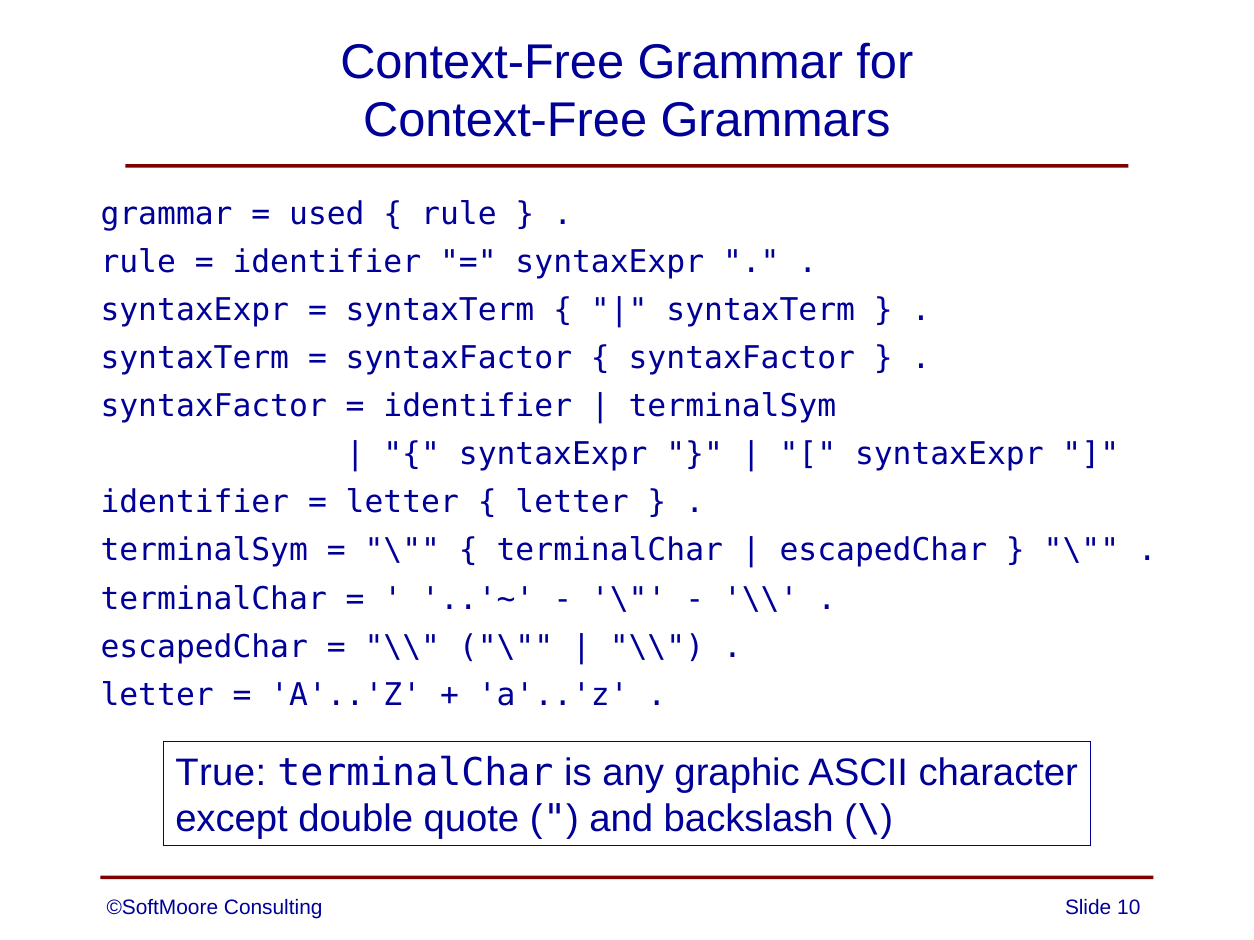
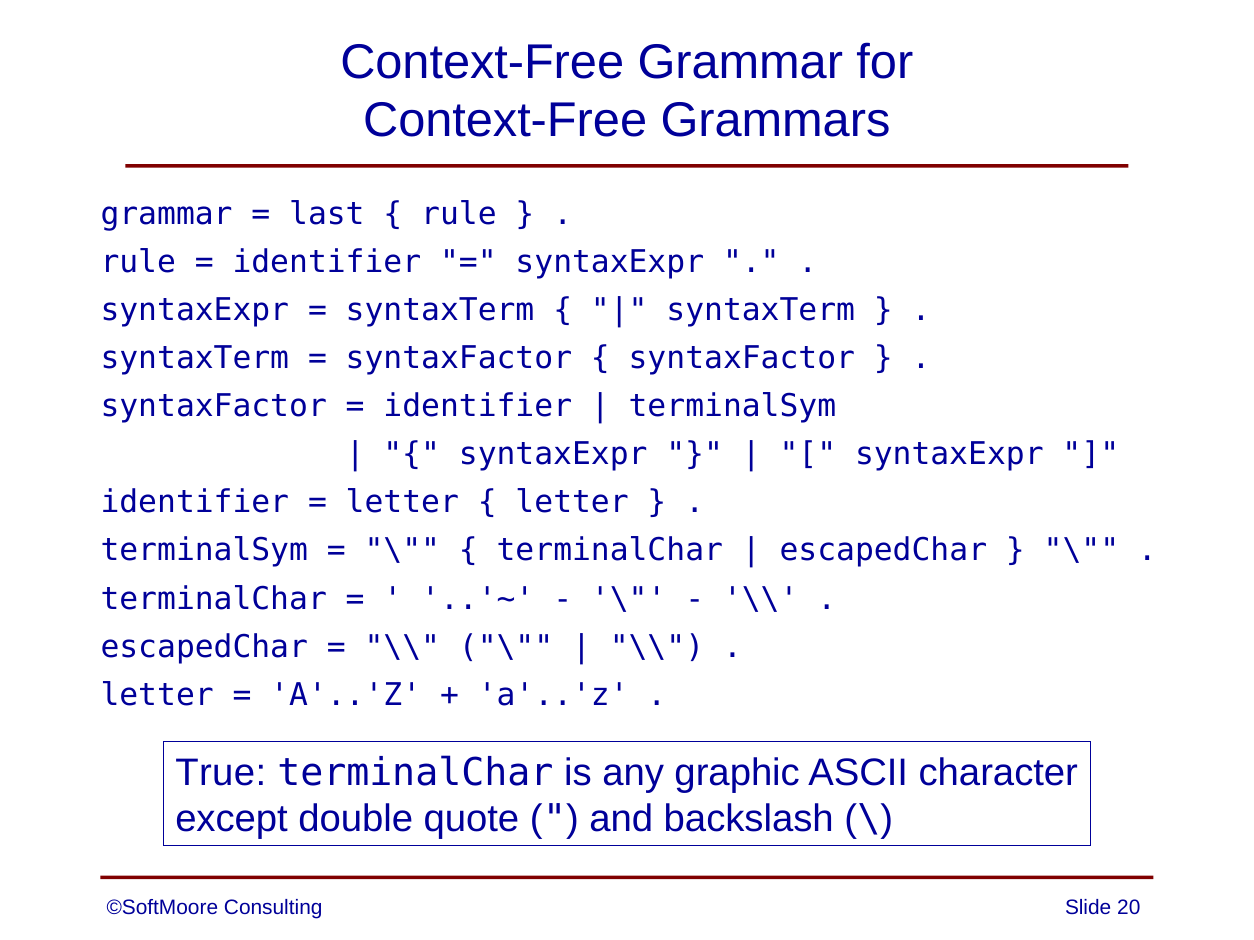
used: used -> last (327, 214)
10: 10 -> 20 (1129, 909)
